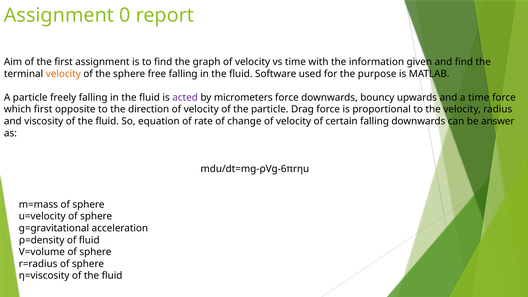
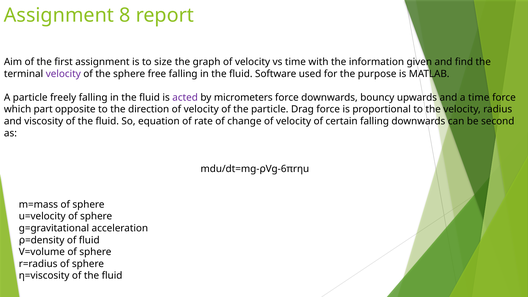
0: 0 -> 8 (125, 15)
to find: find -> size (163, 62)
velocity colour: orange -> purple (63, 74)
which first: first -> part (43, 109)
answer: answer -> second (498, 121)
